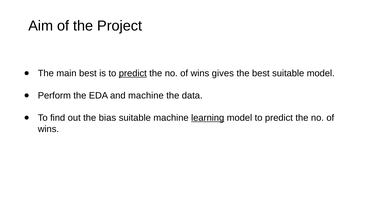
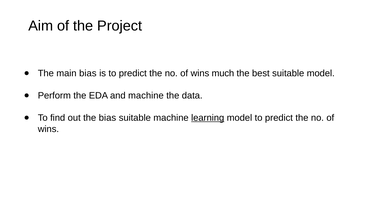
main best: best -> bias (88, 73)
predict underline: present -> none (133, 73)
gives: gives -> much (223, 73)
